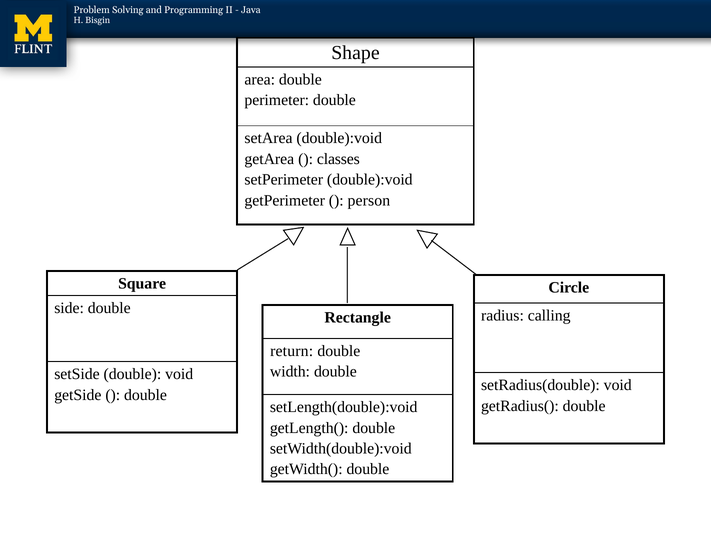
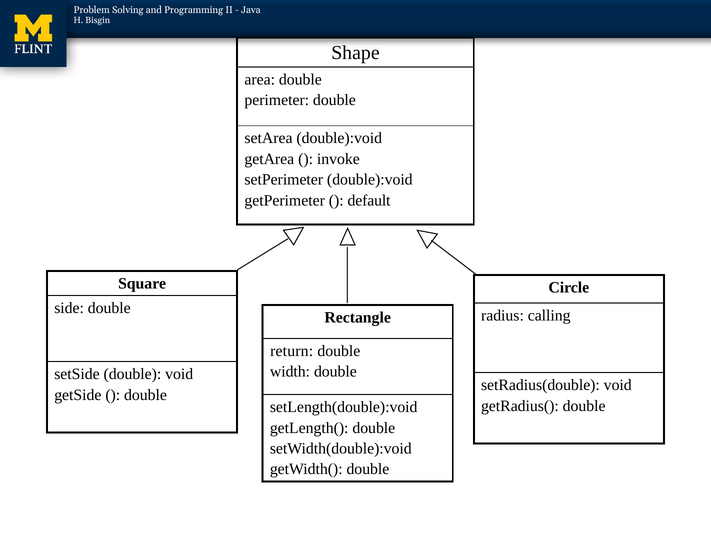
classes: classes -> invoke (338, 159)
person: person -> default (369, 200)
